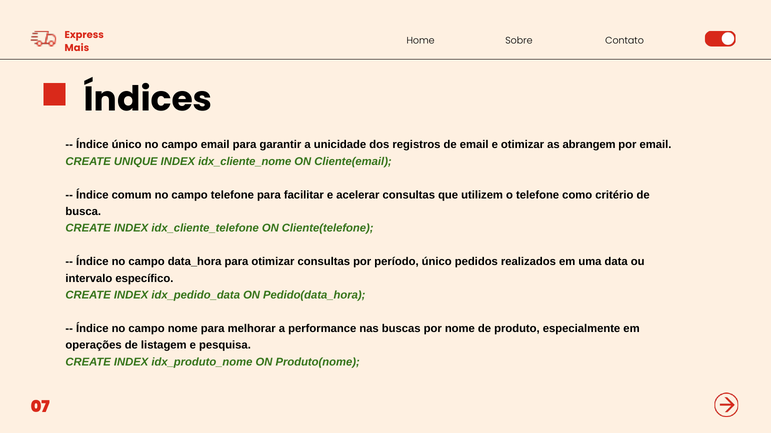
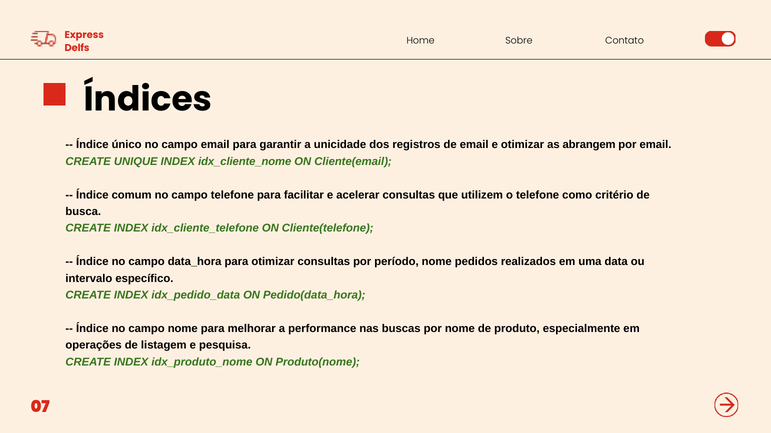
Mais: Mais -> Delfs (77, 48)
período único: único -> nome (437, 262)
